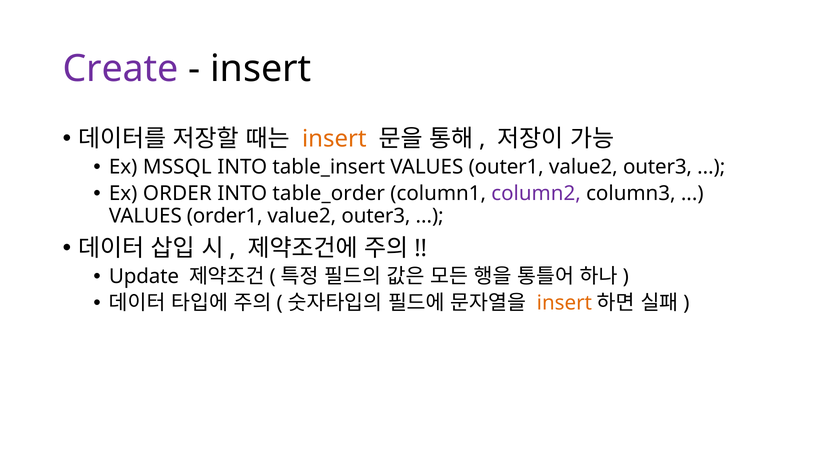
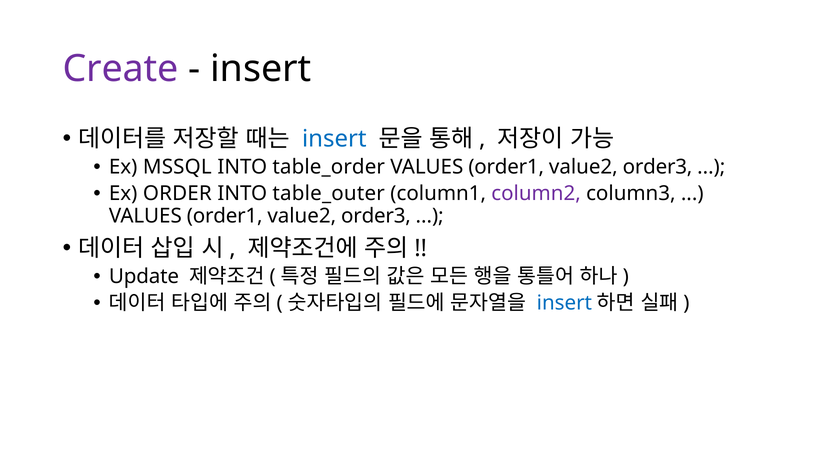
insert colour: orange -> blue (334, 139)
table_insert: table_insert -> table_order (329, 167)
outer1: outer1 -> order1 (506, 167)
outer3: outer3 -> order3 (658, 167)
table_order: table_order -> table_outer (329, 194)
outer3: outer3 -> order3 (376, 216)
insert colour: orange -> blue (564, 303)
